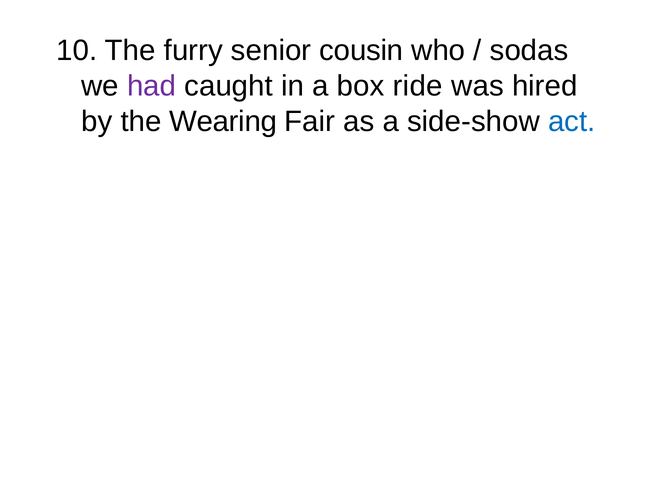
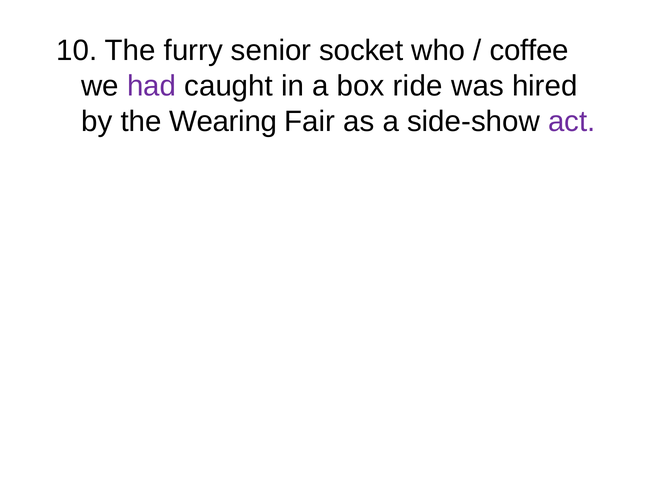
cousin: cousin -> socket (361, 51)
sodas: sodas -> coffee (529, 51)
act colour: blue -> purple (572, 121)
